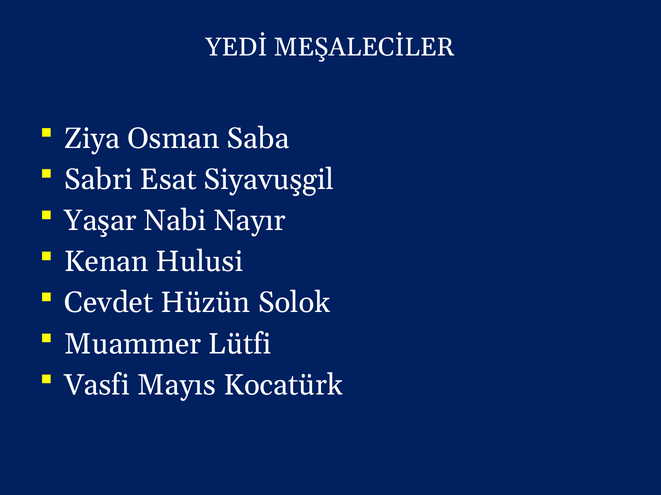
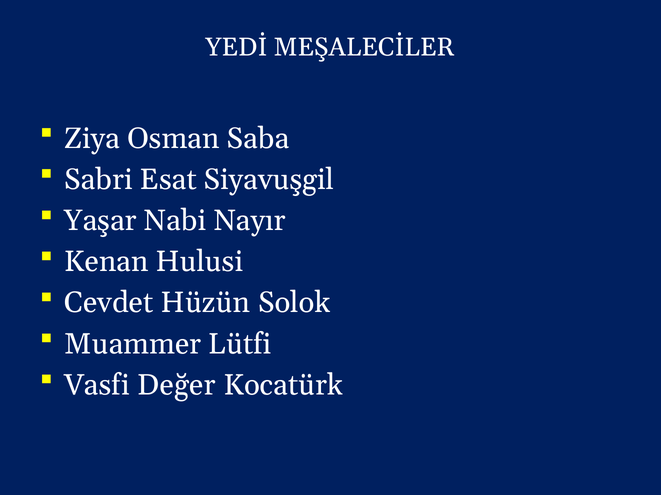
Mayıs: Mayıs -> Değer (177, 386)
